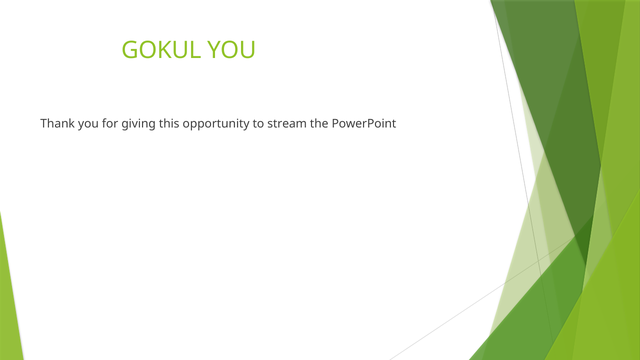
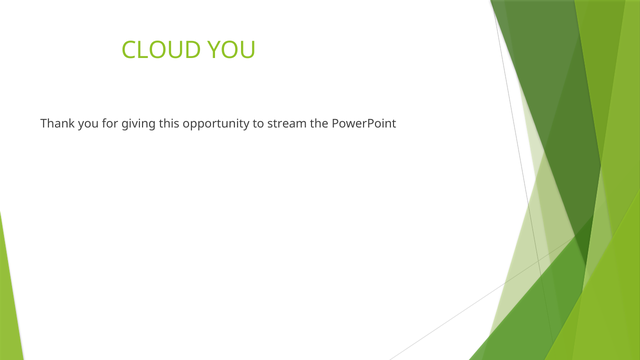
GOKUL: GOKUL -> CLOUD (161, 50)
